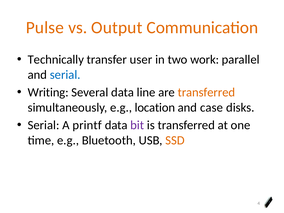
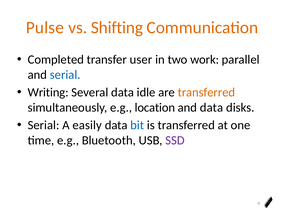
Output: Output -> Shifting (117, 27)
Technically: Technically -> Completed (56, 60)
line: line -> idle (146, 92)
and case: case -> data (212, 108)
printf: printf -> easily (87, 125)
bit colour: purple -> blue (137, 125)
SSD colour: orange -> purple (175, 140)
